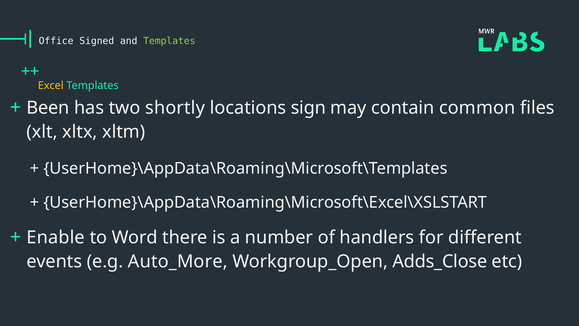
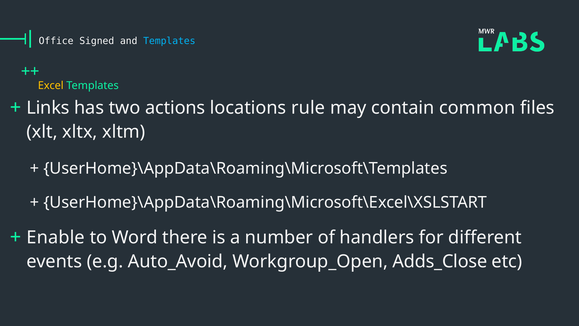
Templates colour: light green -> light blue (169, 41)
Been: Been -> Links (48, 108)
shortly: shortly -> actions (175, 108)
sign: sign -> rule (308, 108)
Auto_More: Auto_More -> Auto_Avoid (178, 261)
